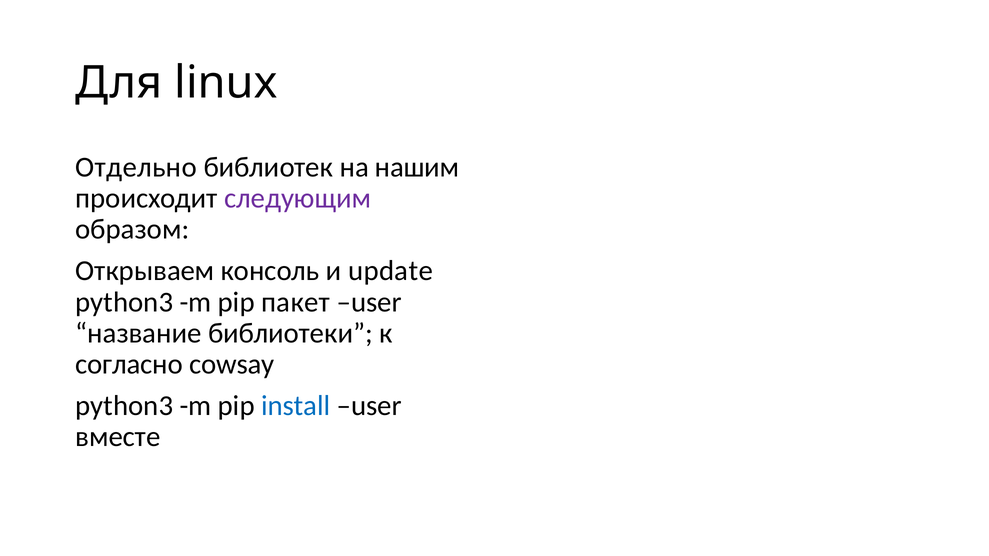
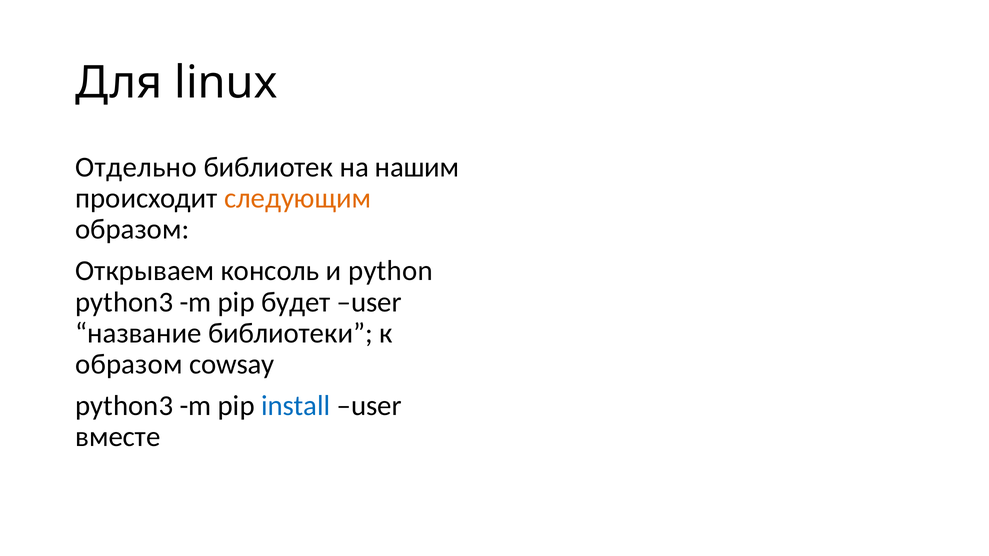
следующим colour: purple -> orange (298, 198)
update: update -> python (391, 271)
пакет: пакет -> будет (296, 302)
согласно: согласно -> образом (129, 364)
